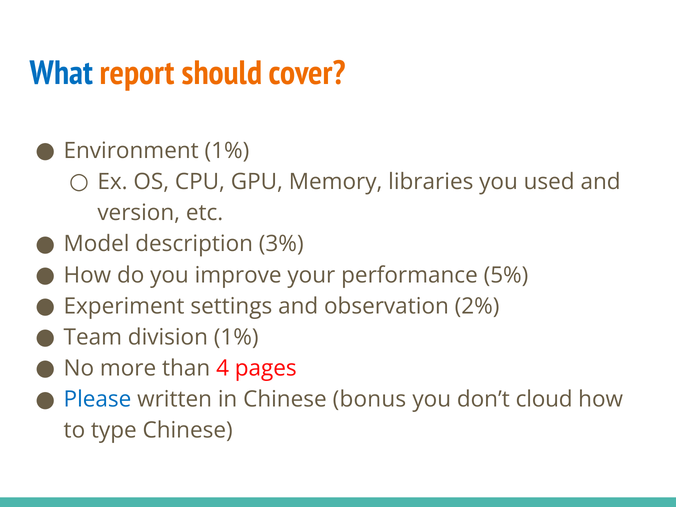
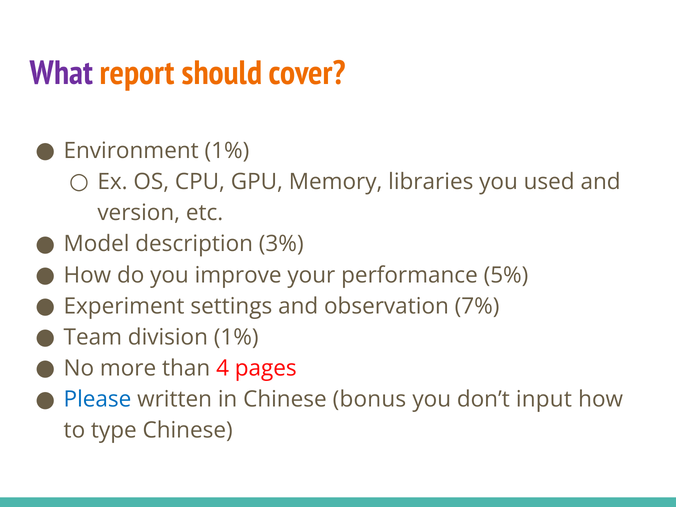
What colour: blue -> purple (61, 73)
2%: 2% -> 7% (477, 306)
cloud: cloud -> input (544, 399)
